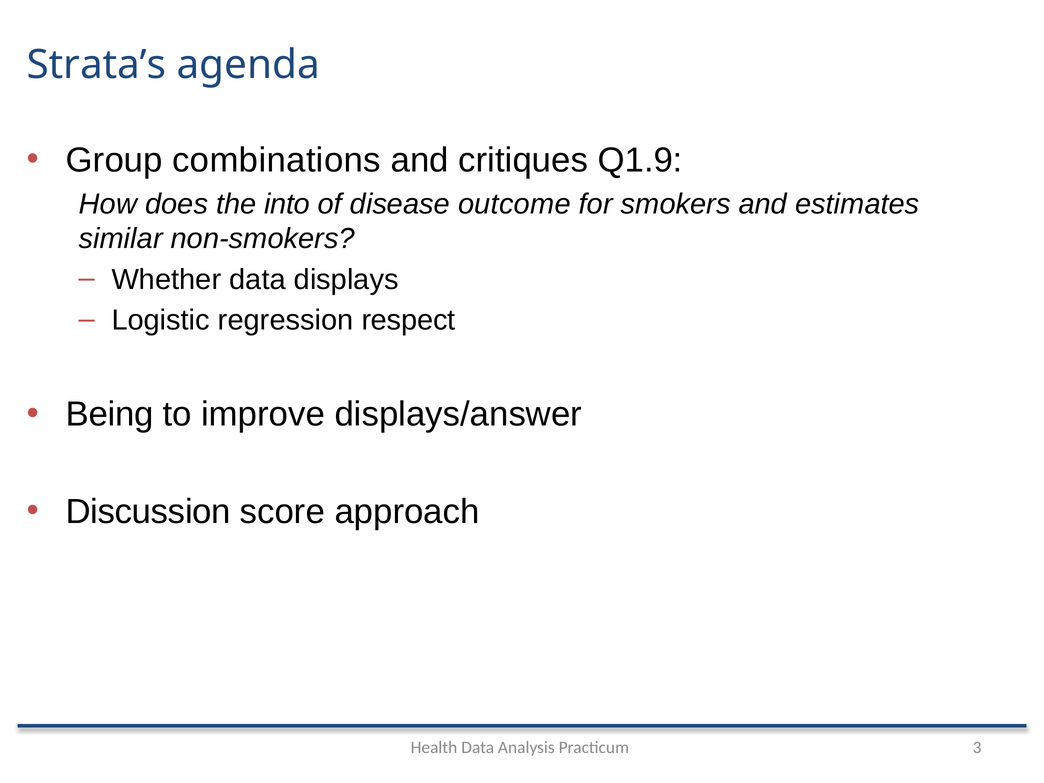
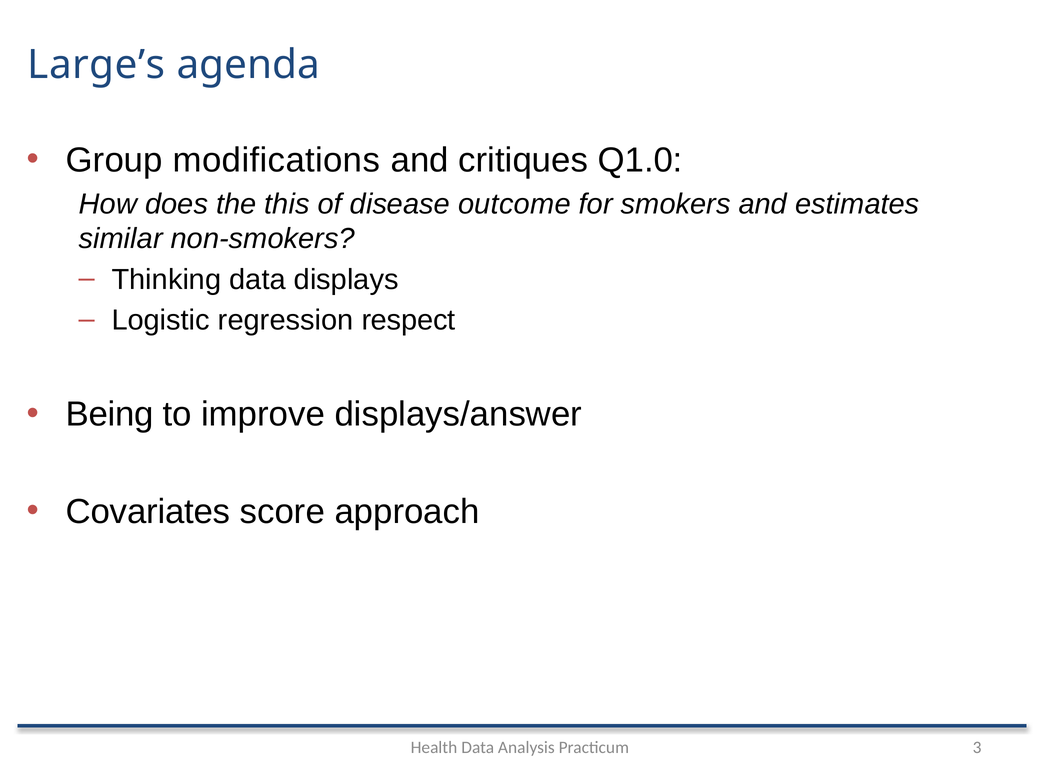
Strata’s: Strata’s -> Large’s (96, 65)
combinations: combinations -> modifications (276, 160)
Q1.9: Q1.9 -> Q1.0 (640, 160)
into: into -> this (287, 204)
Whether: Whether -> Thinking (166, 279)
Discussion: Discussion -> Covariates (148, 512)
